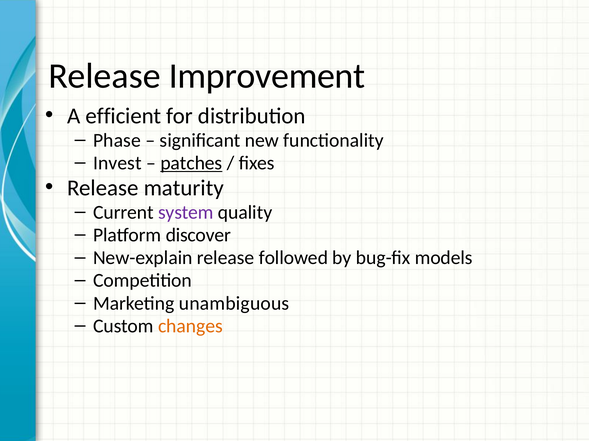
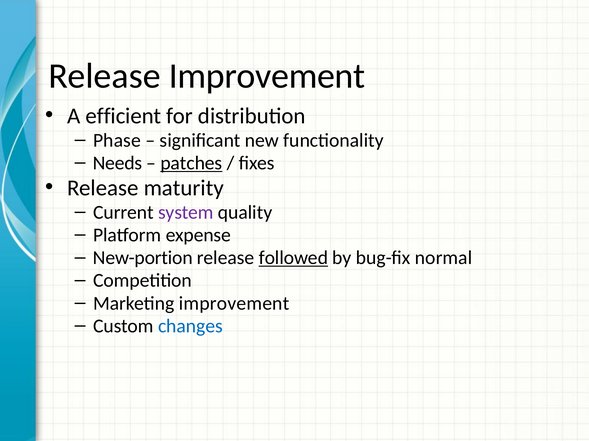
Invest: Invest -> Needs (117, 163)
discover: discover -> expense (198, 235)
New-explain: New-explain -> New-portion (143, 258)
followed underline: none -> present (293, 258)
models: models -> normal (444, 258)
Marketing unambiguous: unambiguous -> improvement (234, 304)
changes colour: orange -> blue (190, 327)
